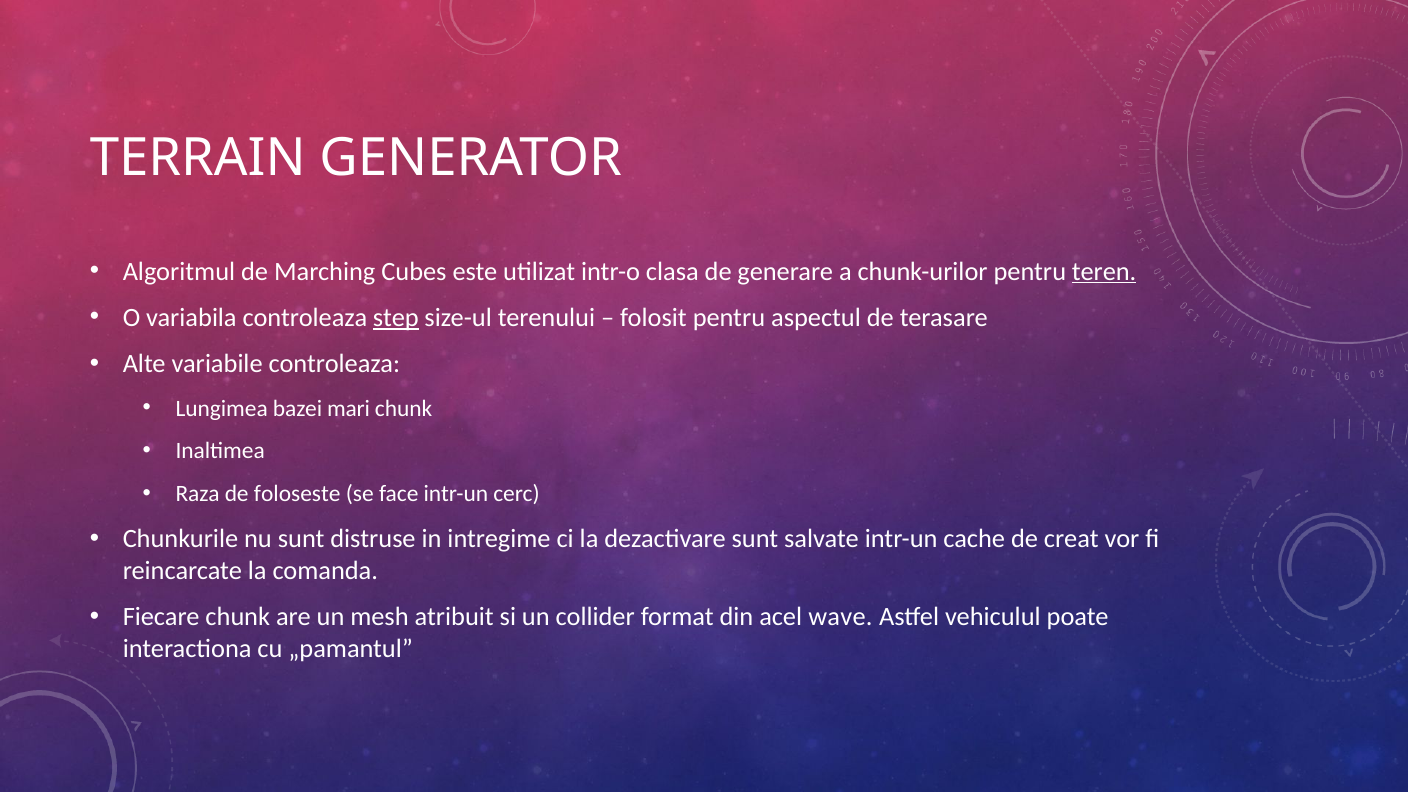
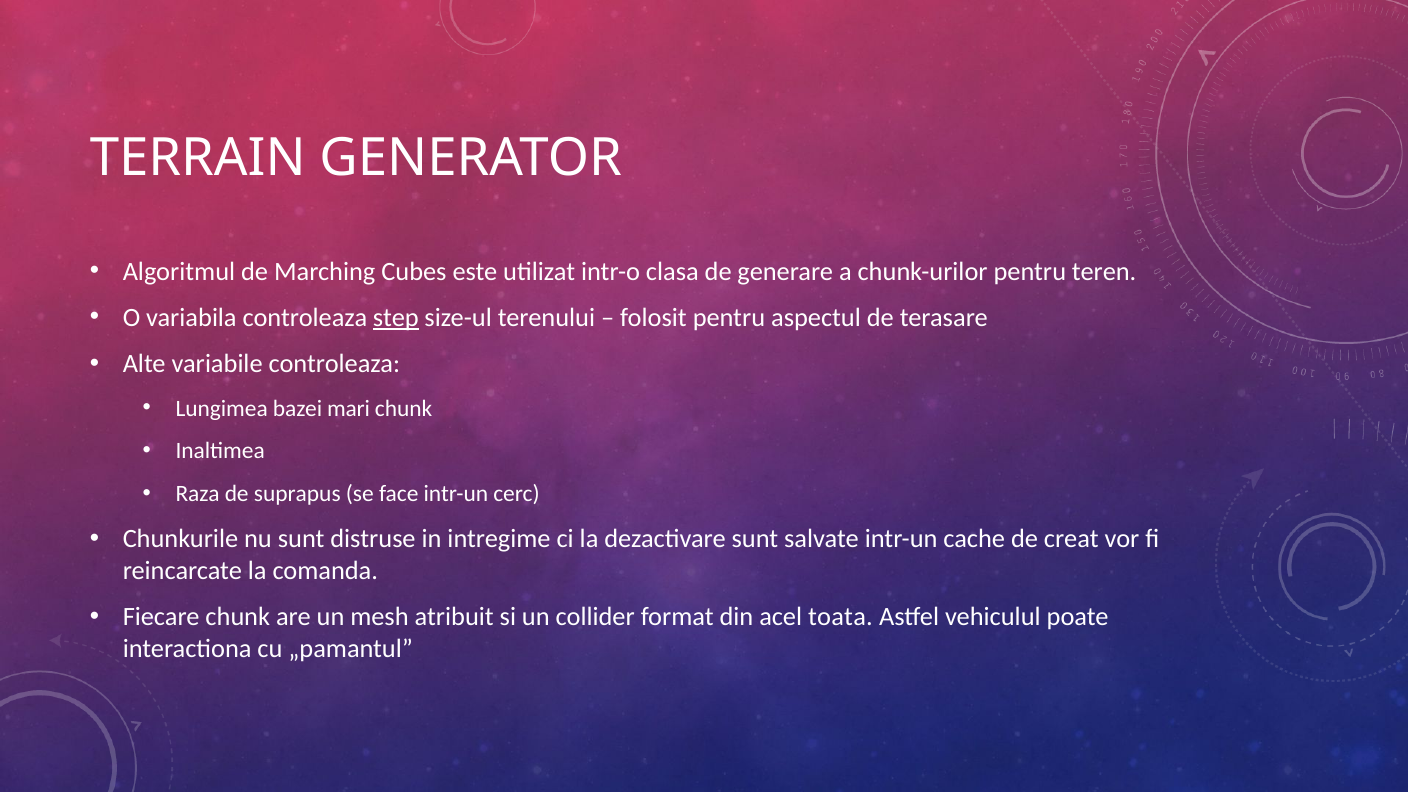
teren underline: present -> none (1104, 271)
foloseste: foloseste -> suprapus (297, 494)
wave: wave -> toata (840, 617)
